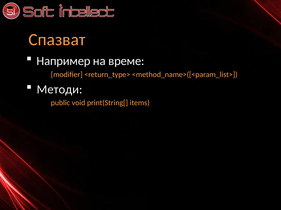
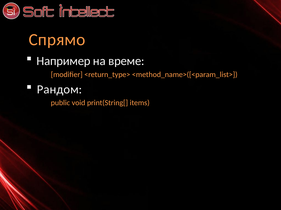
Спазват: Спазват -> Спрямо (57, 40)
Методи: Методи -> Рандом (60, 90)
